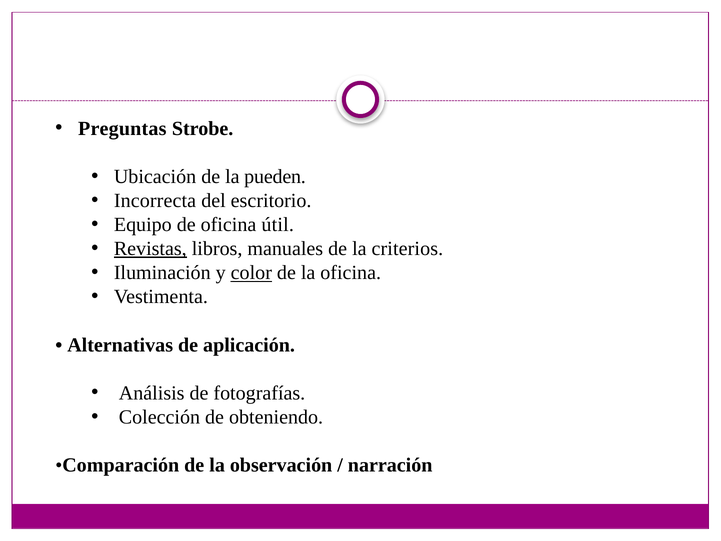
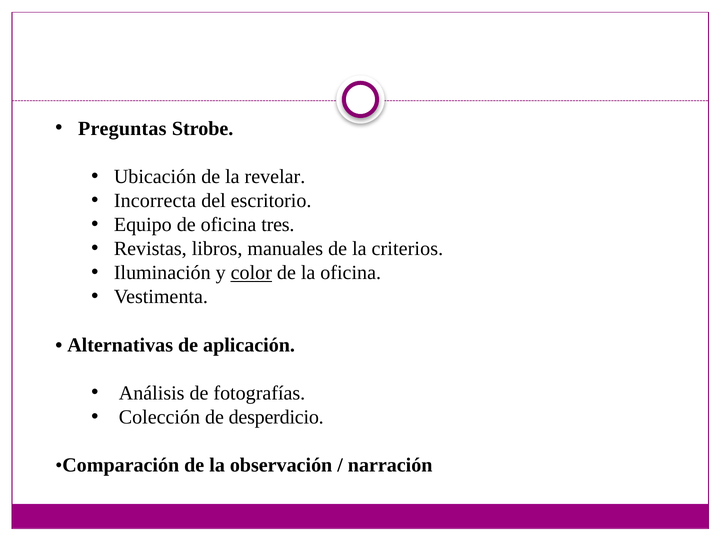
pueden: pueden -> revelar (275, 176)
útil: útil -> tres (278, 225)
Revistas underline: present -> none (150, 249)
obteniendo: obteniendo -> desperdicio (276, 417)
